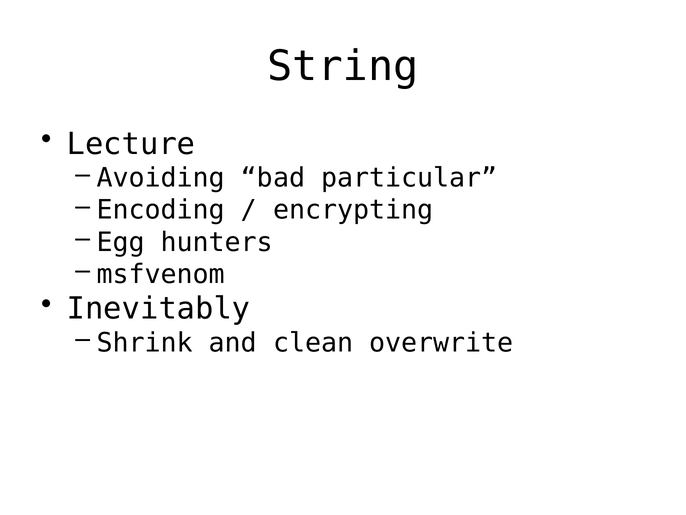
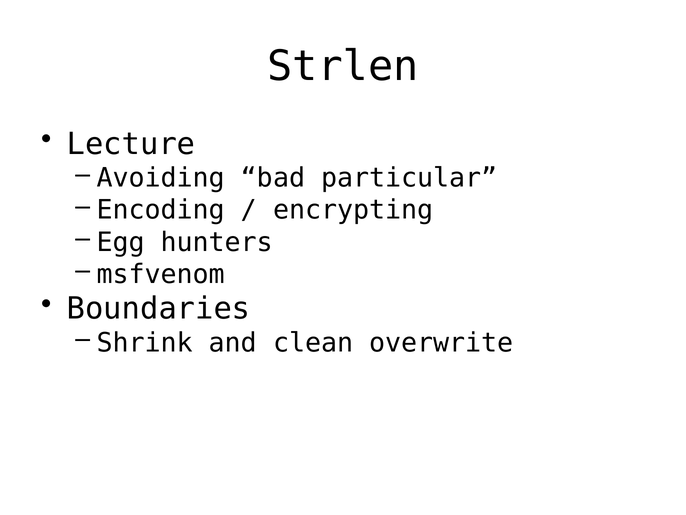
String: String -> Strlen (343, 66)
Inevitably: Inevitably -> Boundaries (159, 309)
